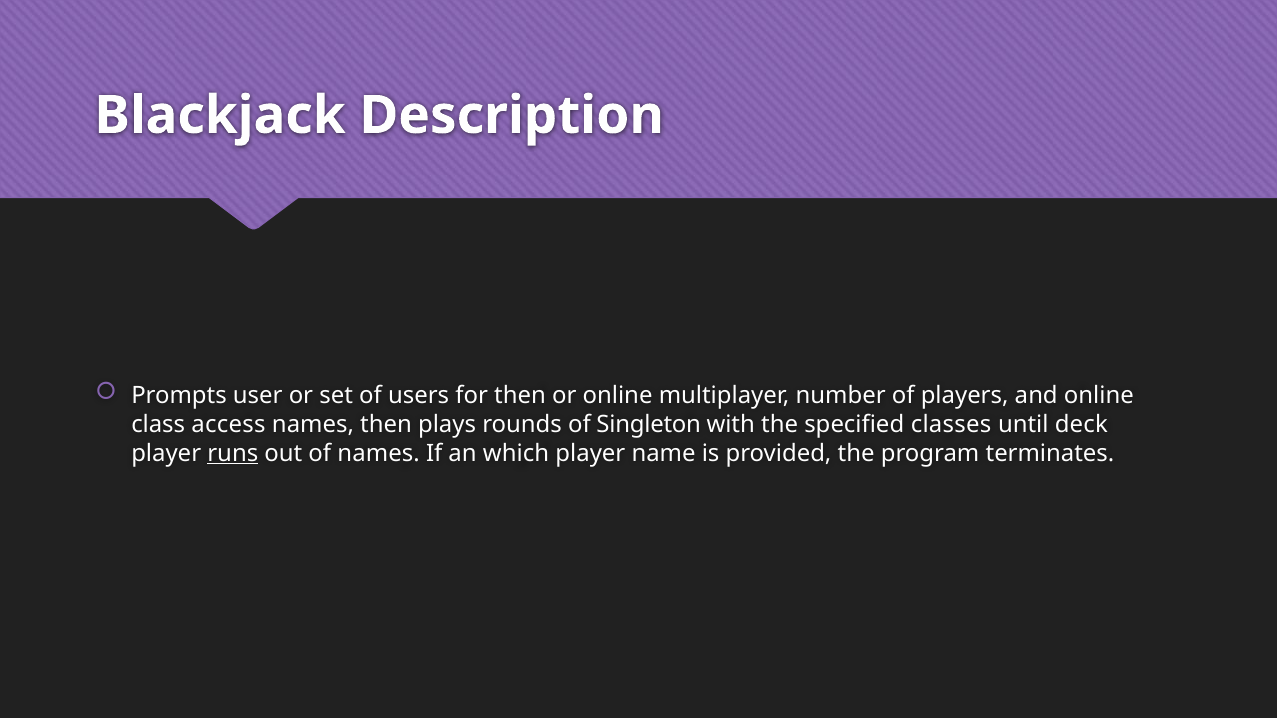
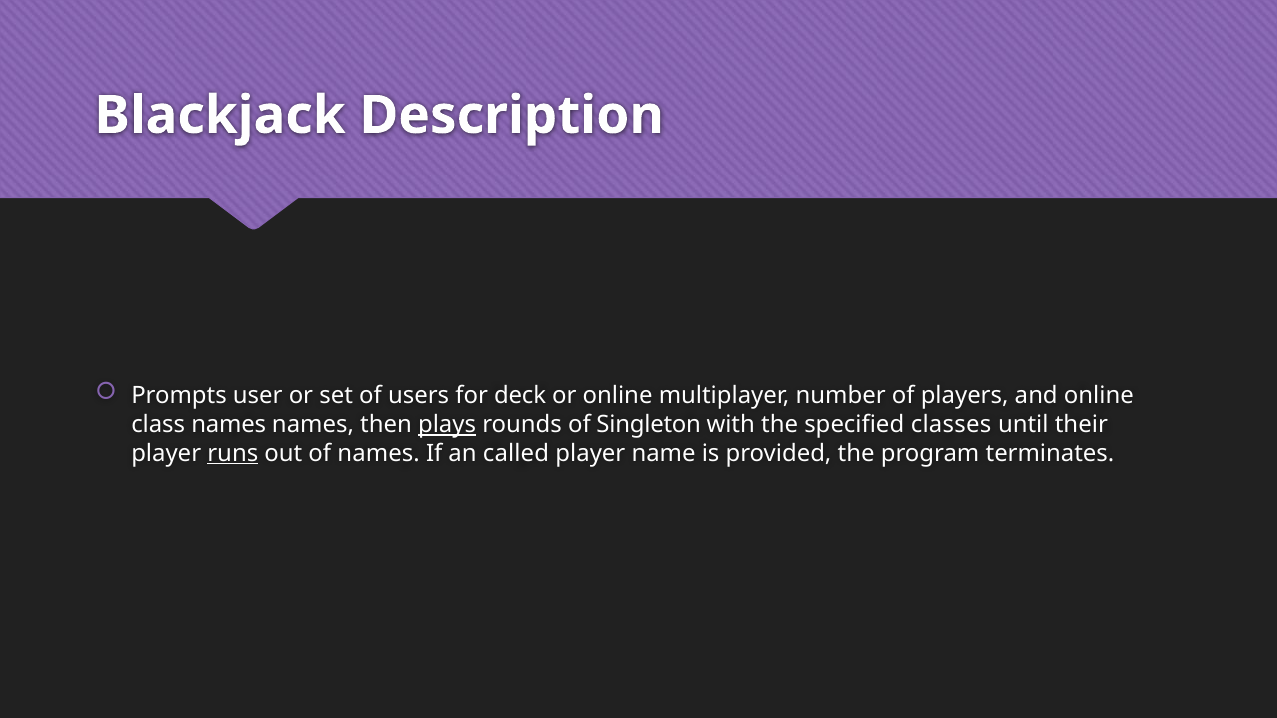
for then: then -> deck (520, 396)
class access: access -> names (229, 425)
plays underline: none -> present (447, 425)
deck: deck -> their (1081, 425)
which: which -> called (516, 454)
